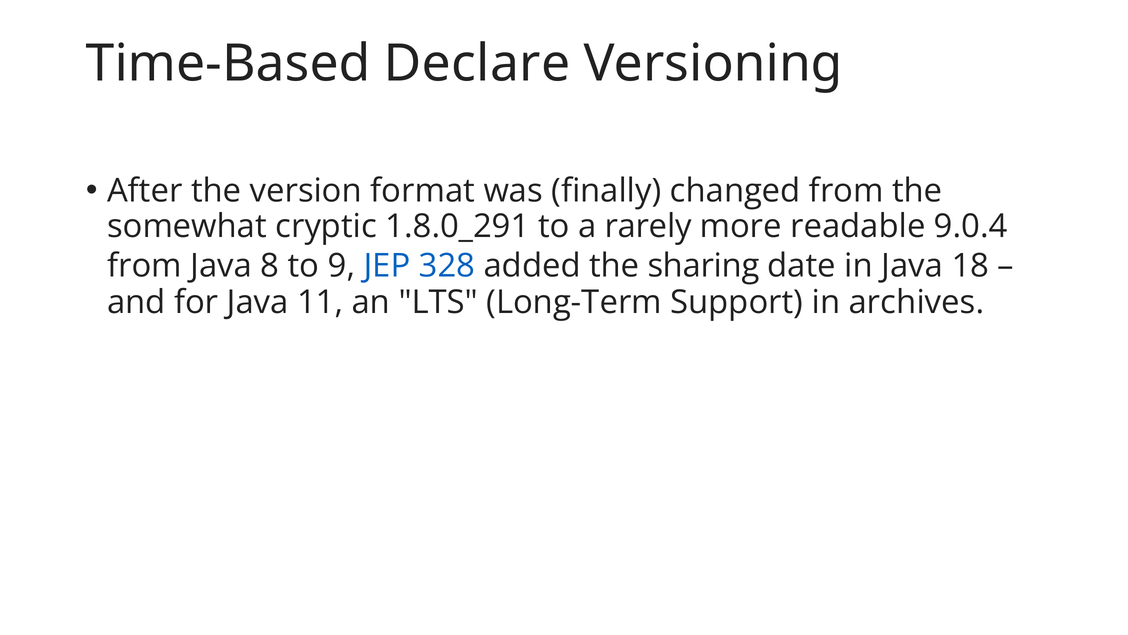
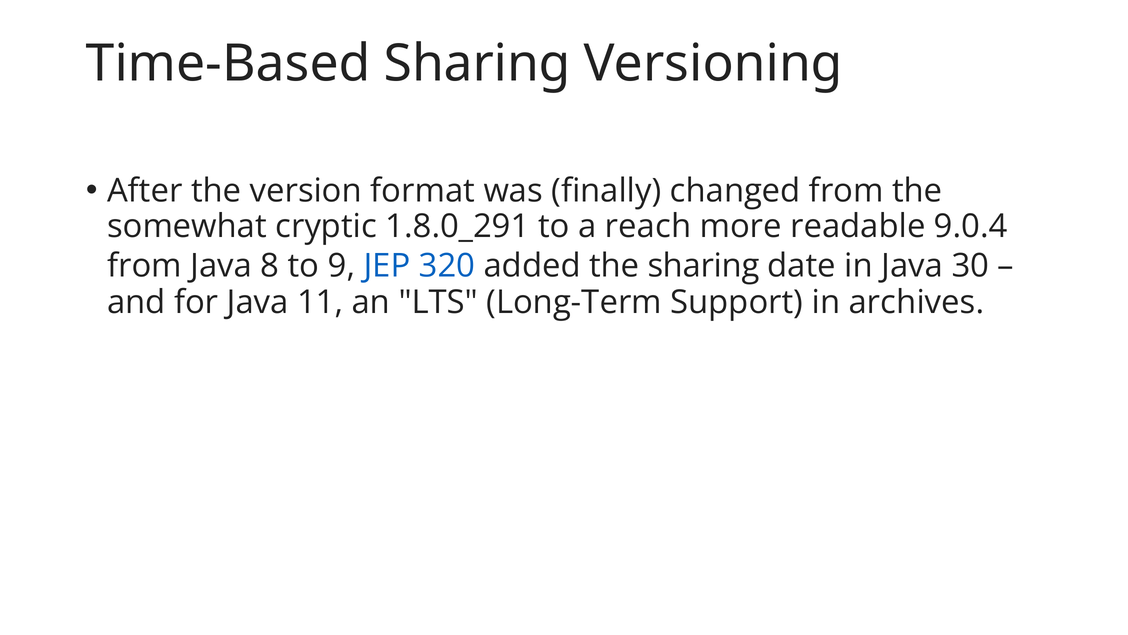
Time-Based Declare: Declare -> Sharing (477, 64)
rarely: rarely -> reach (648, 226)
328: 328 -> 320 (447, 266)
18: 18 -> 30 (970, 266)
